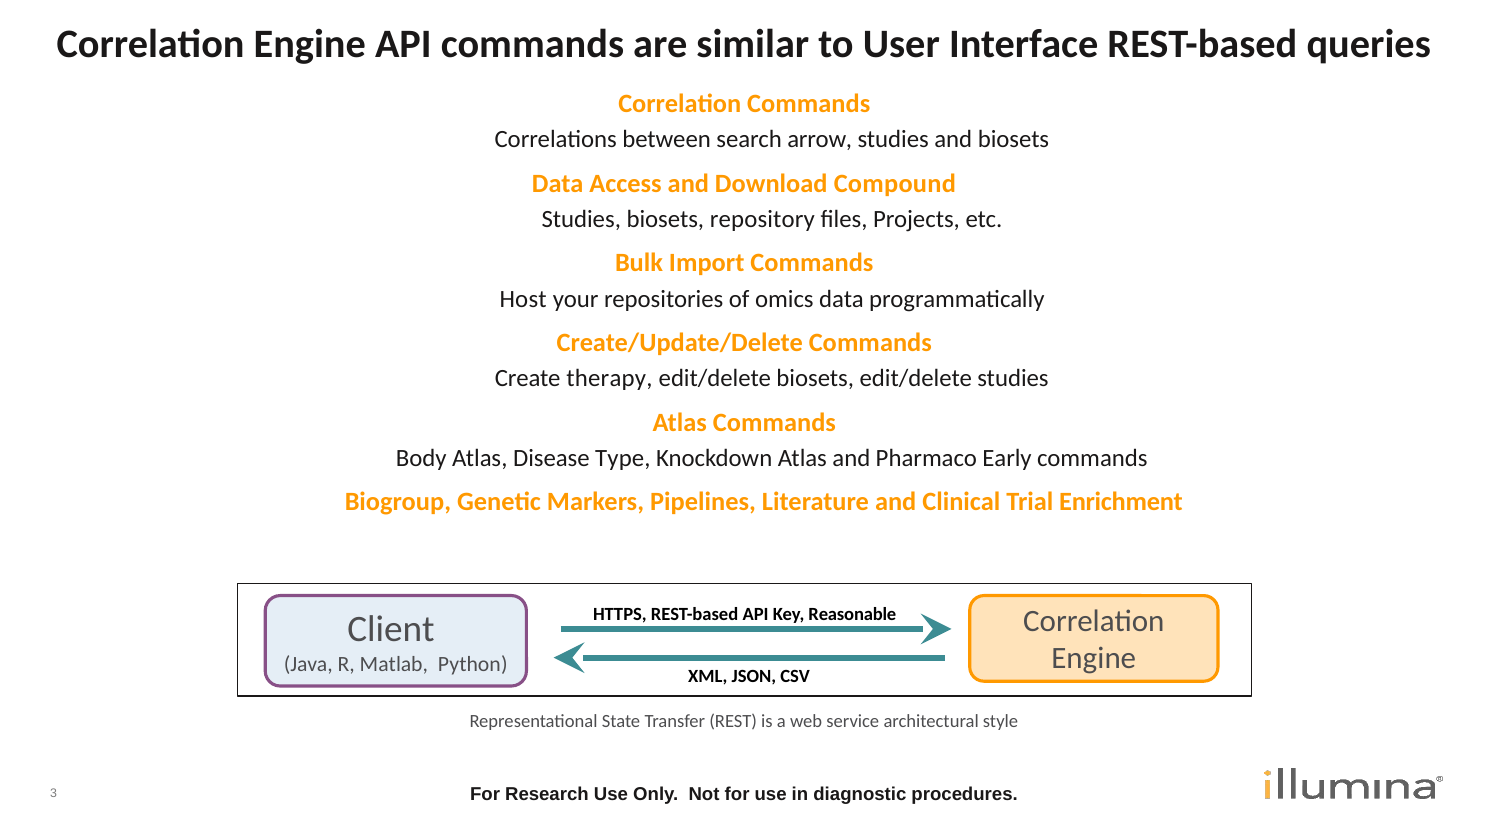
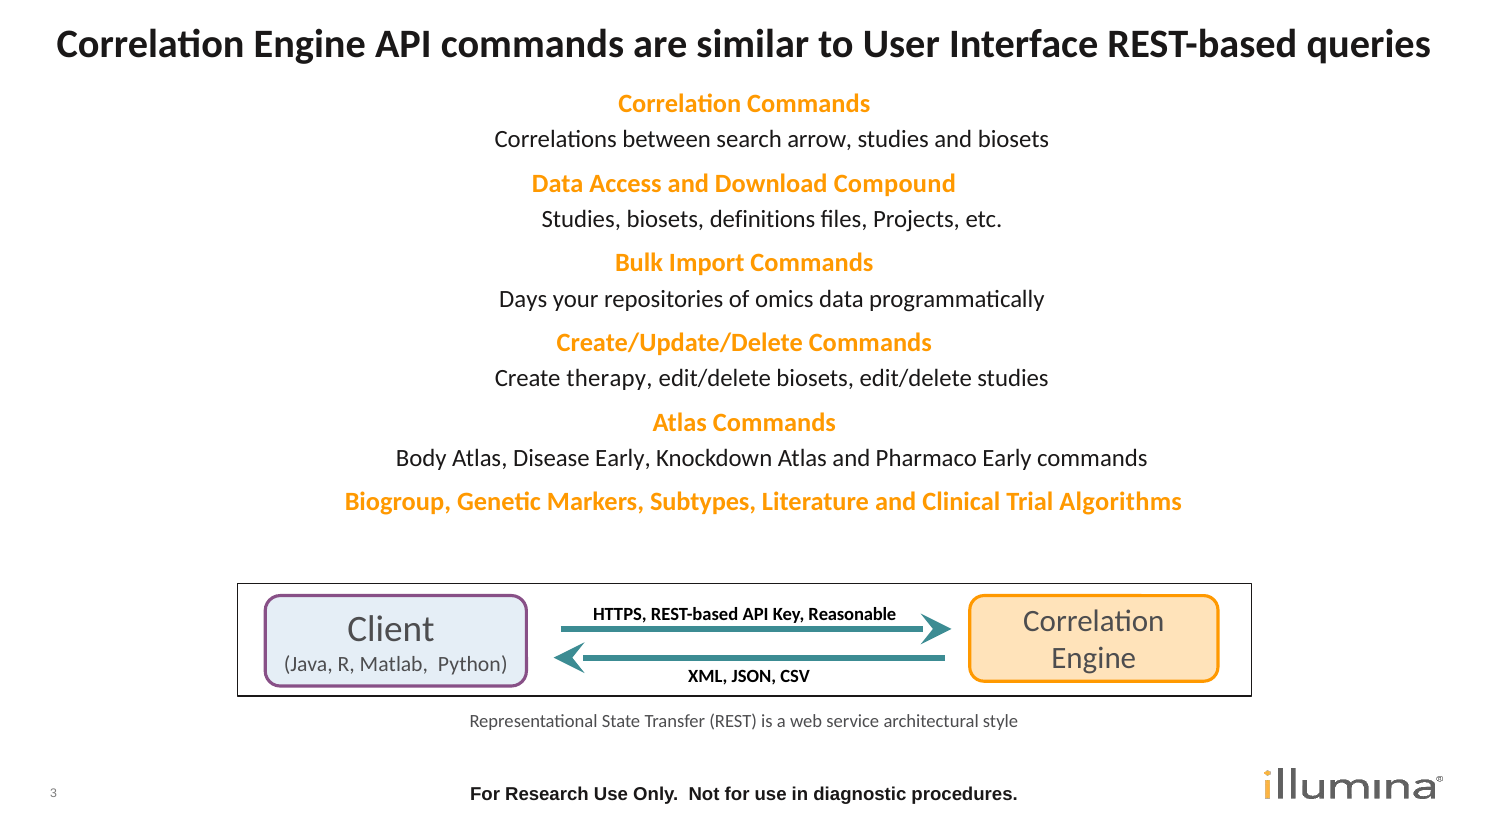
repository: repository -> definitions (763, 219)
Host: Host -> Days (523, 299)
Disease Type: Type -> Early (623, 458)
Pipelines: Pipelines -> Subtypes (703, 502)
Enrichment: Enrichment -> Algorithms (1121, 502)
